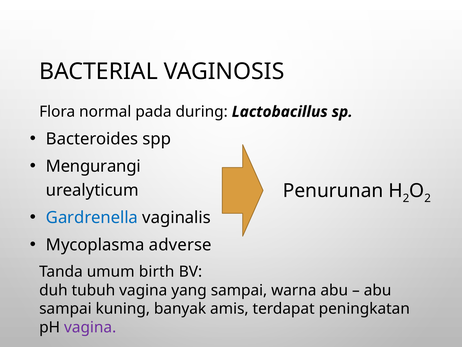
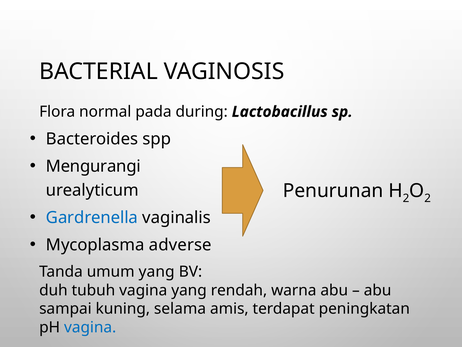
umum birth: birth -> yang (157, 271)
yang sampai: sampai -> rendah (239, 290)
banyak: banyak -> selama (180, 308)
vagina colour: purple -> blue (90, 327)
